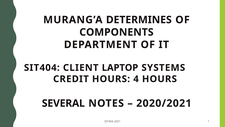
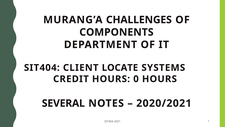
DETERMINES: DETERMINES -> CHALLENGES (139, 20)
LAPTOP: LAPTOP -> LOCATE (120, 67)
4: 4 -> 0 (136, 79)
